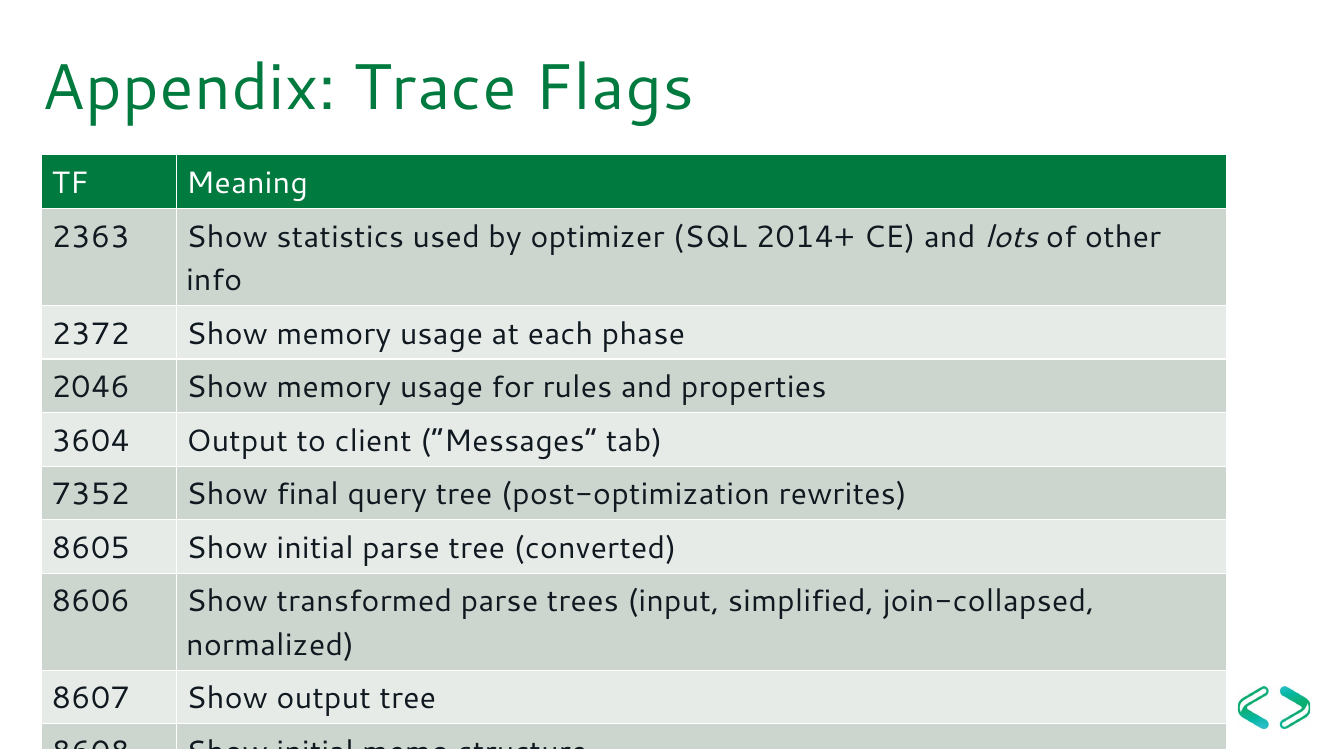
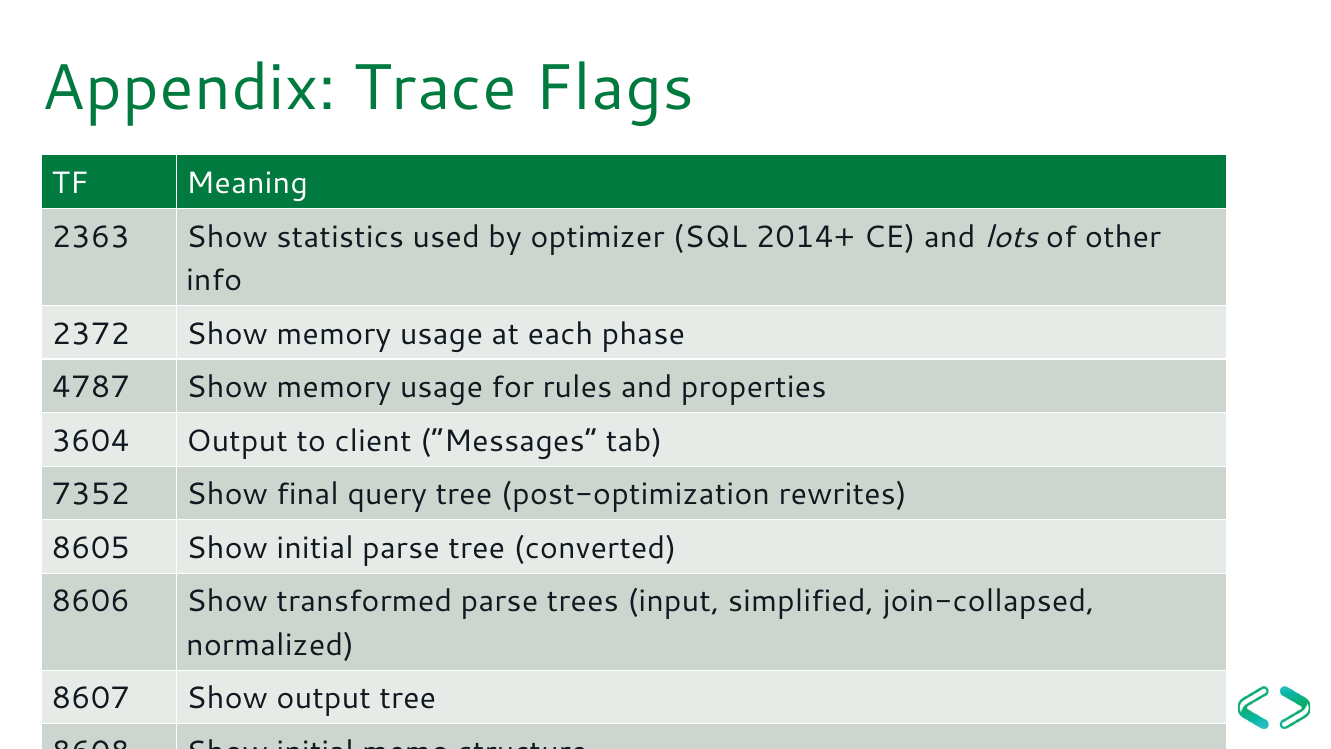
2046: 2046 -> 4787 (91, 387)
